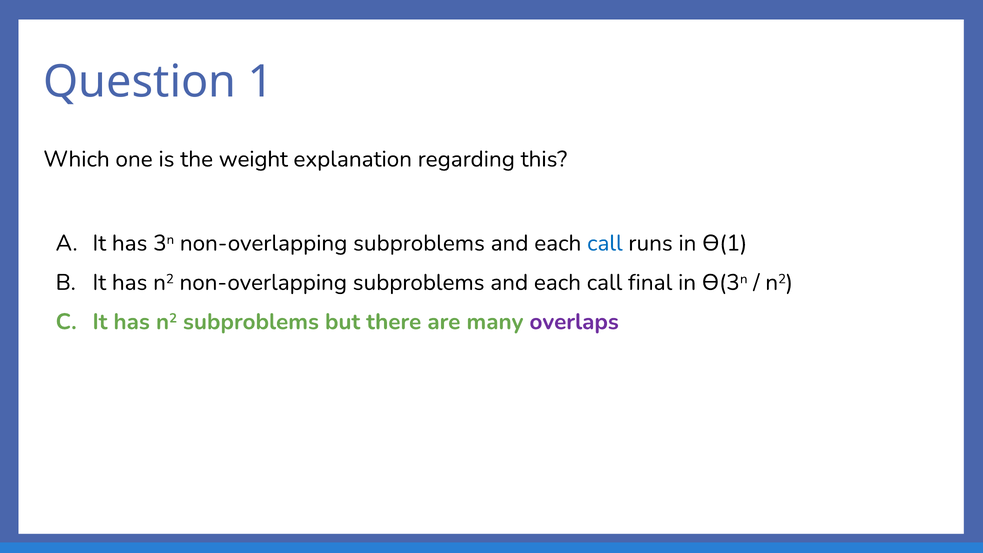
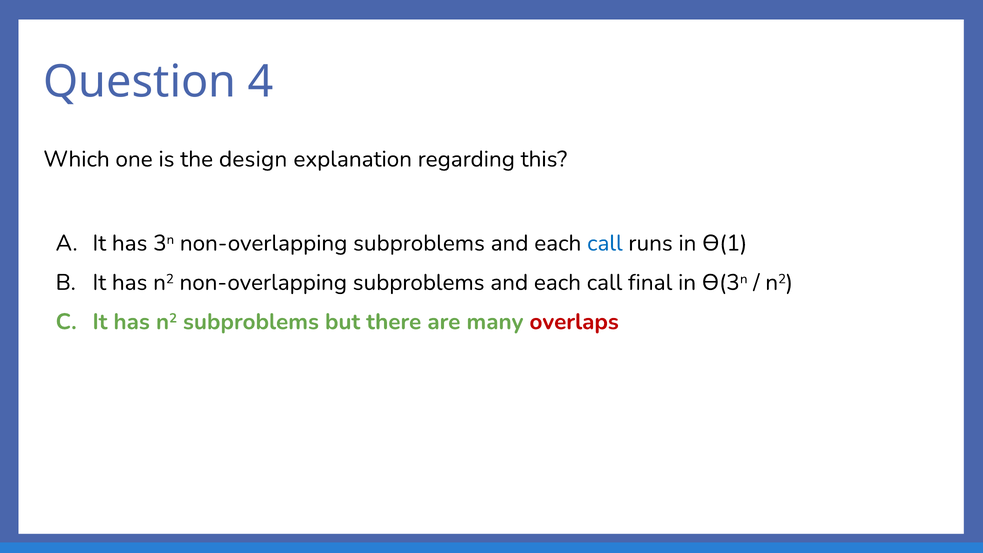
1: 1 -> 4 (261, 82)
weight: weight -> design (253, 159)
overlaps colour: purple -> red (574, 322)
